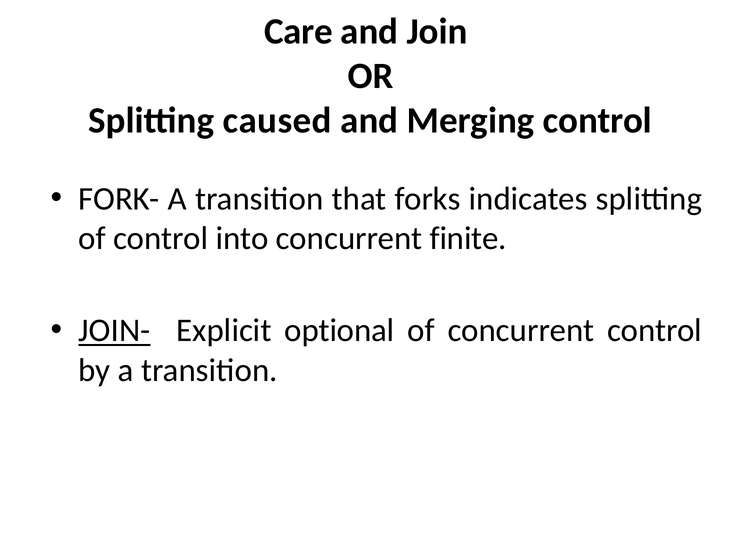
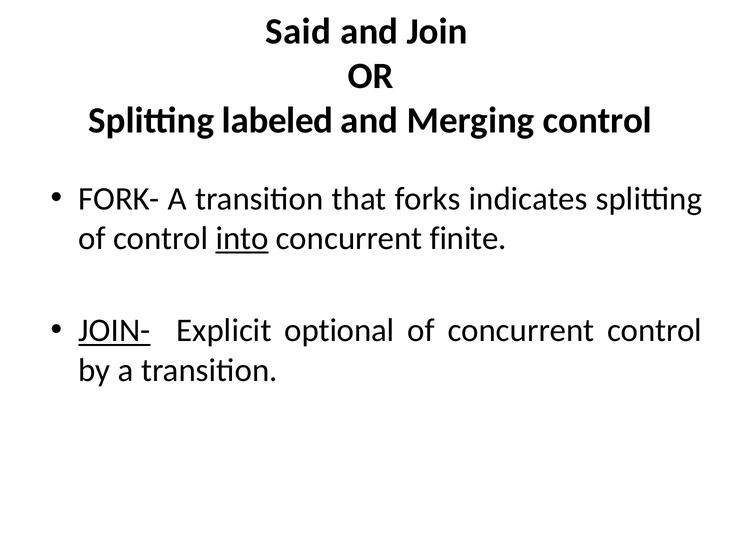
Care: Care -> Said (298, 32)
caused: caused -> labeled (278, 121)
into underline: none -> present (242, 238)
